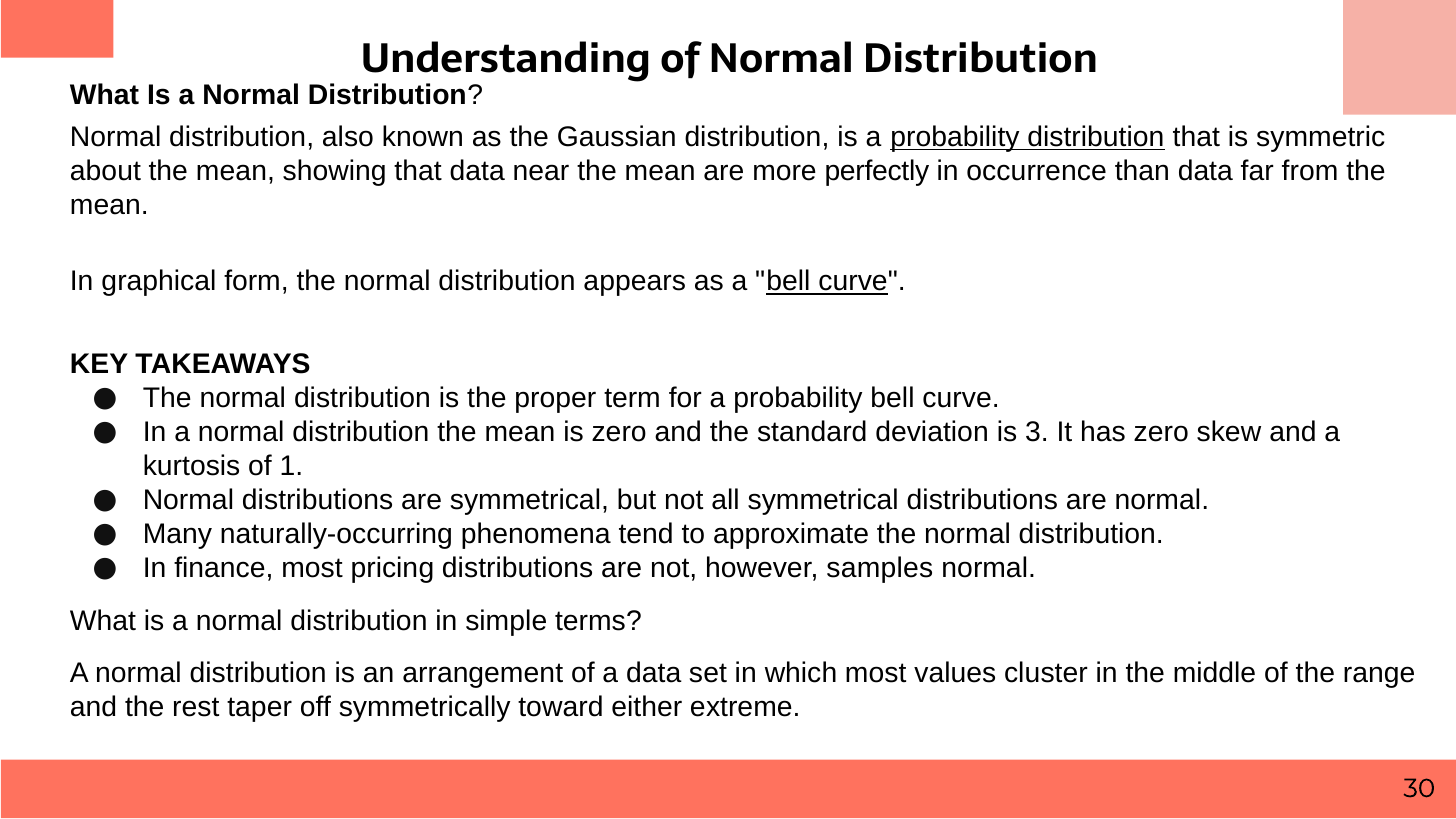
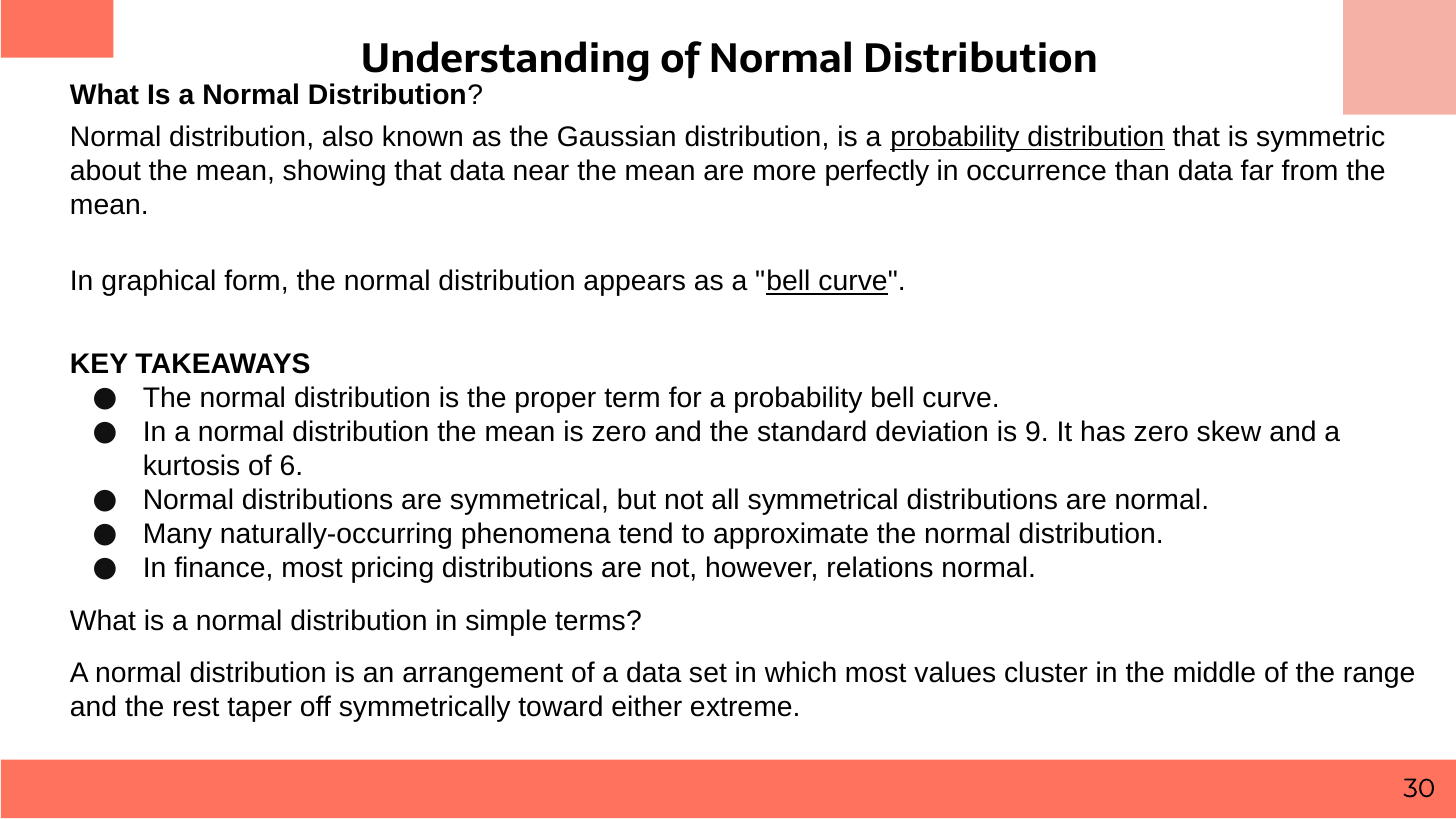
3: 3 -> 9 (1037, 433)
1: 1 -> 6 (291, 467)
samples: samples -> relations (880, 569)
